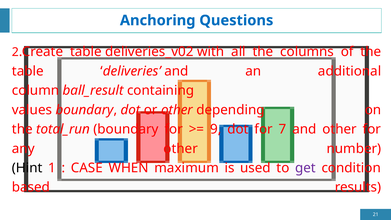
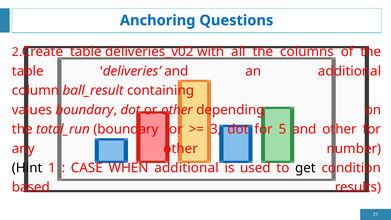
9: 9 -> 3 (216, 129)
7: 7 -> 5 (283, 129)
WHEN maximum: maximum -> additional (187, 168)
get colour: purple -> black (305, 168)
